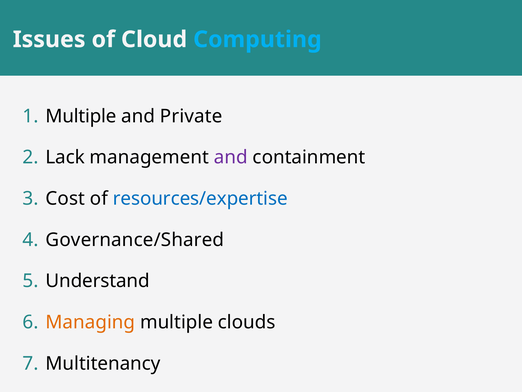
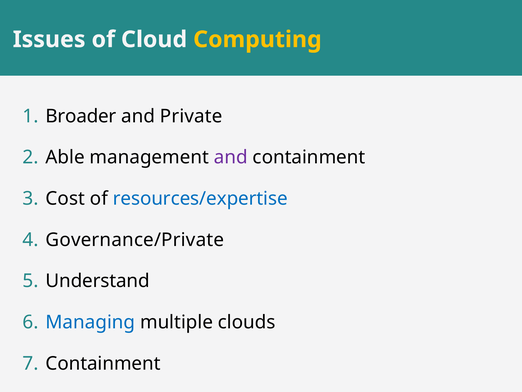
Computing colour: light blue -> yellow (257, 39)
Multiple: Multiple -> Broader (81, 116)
Lack: Lack -> Able (65, 157)
Governance/Shared: Governance/Shared -> Governance/Private (135, 240)
Managing colour: orange -> blue (90, 322)
Multitenancy: Multitenancy -> Containment (103, 363)
